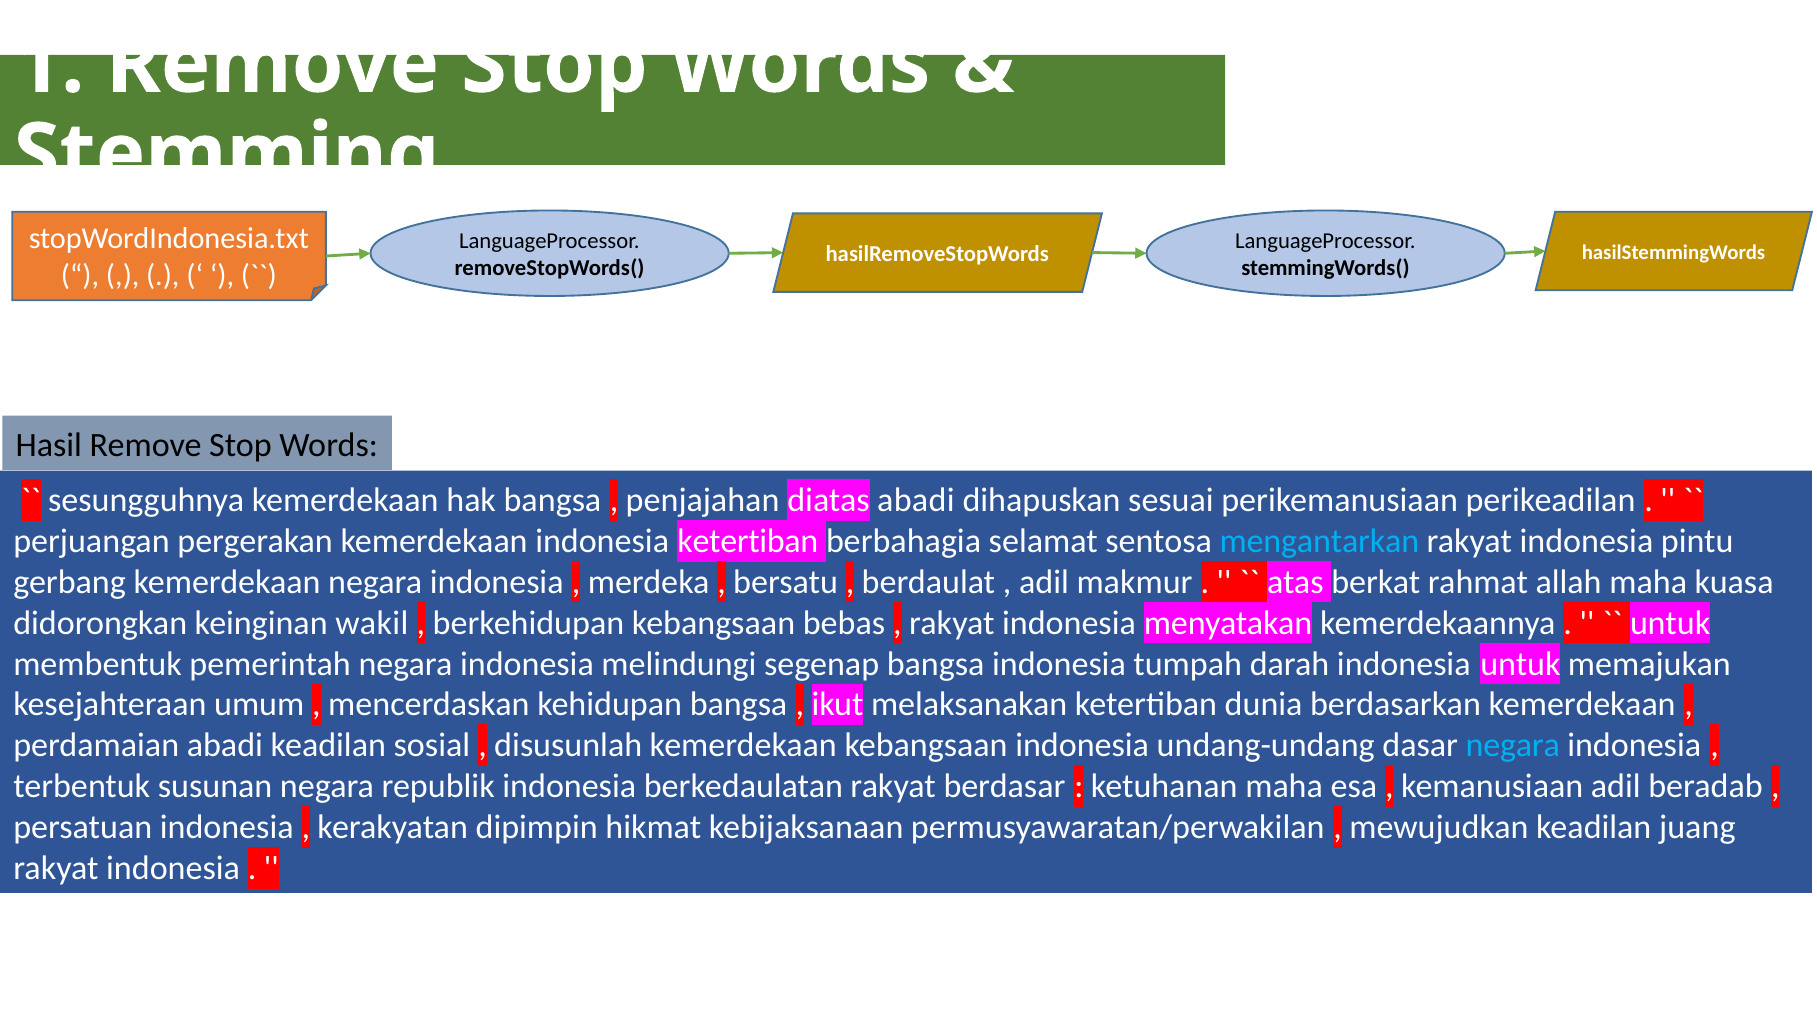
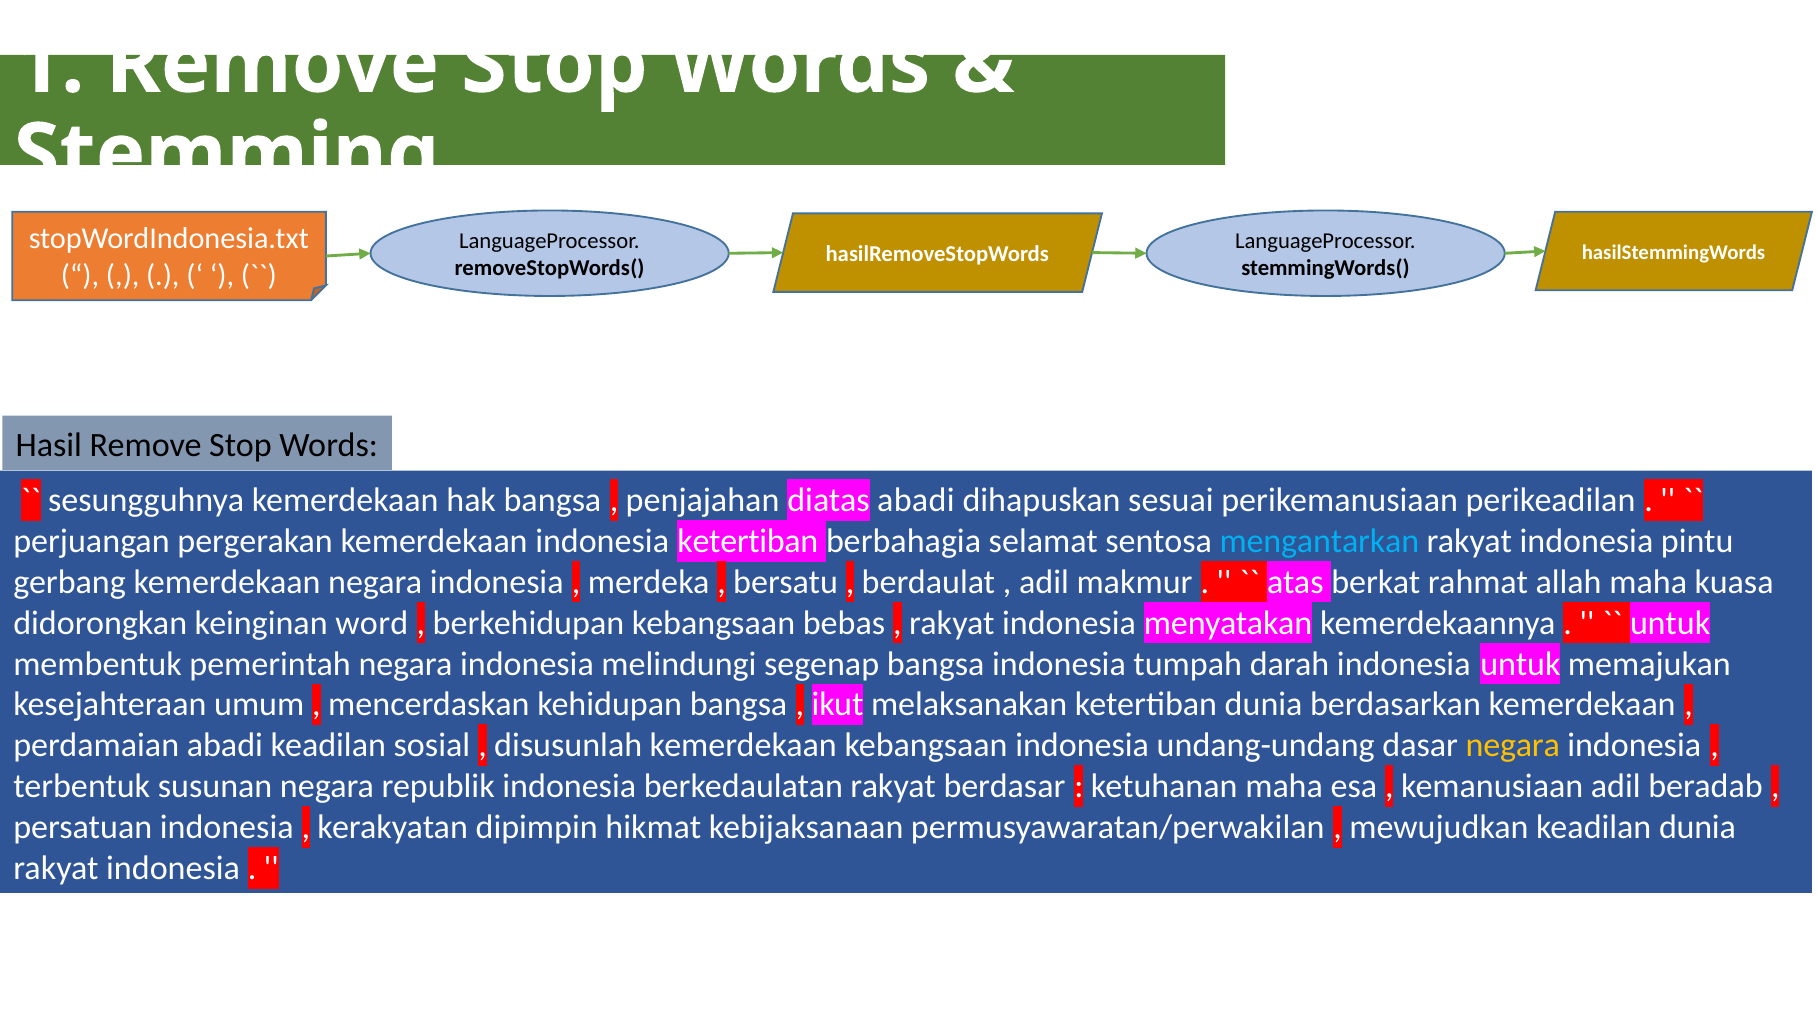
wakil: wakil -> word (372, 623)
negara colour: light blue -> yellow (1513, 746)
keadilan juang: juang -> dunia (1697, 827)
